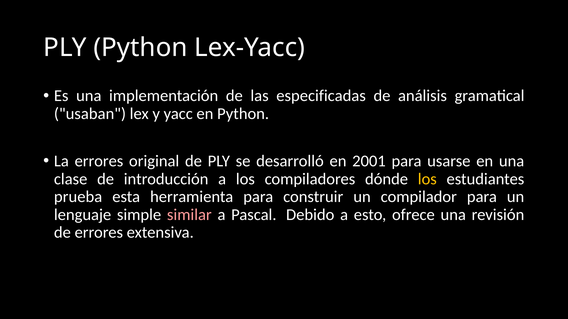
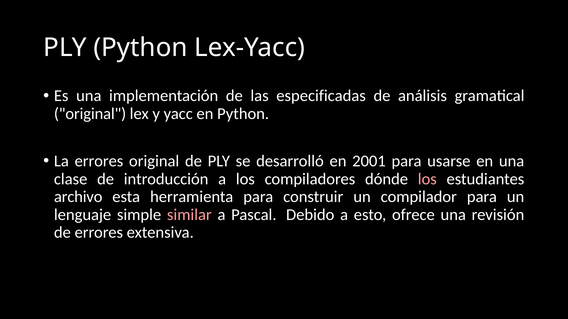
usaban: usaban -> original (90, 114)
los colour: yellow -> pink (427, 179)
prueba: prueba -> archivo (78, 197)
